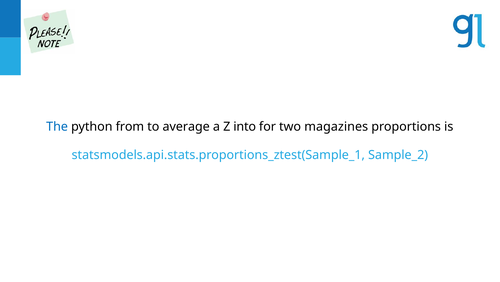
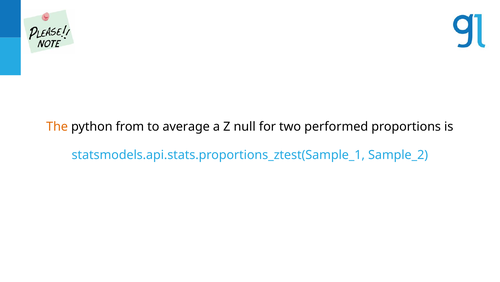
The colour: blue -> orange (57, 126)
into: into -> null (245, 126)
magazines: magazines -> performed (336, 126)
